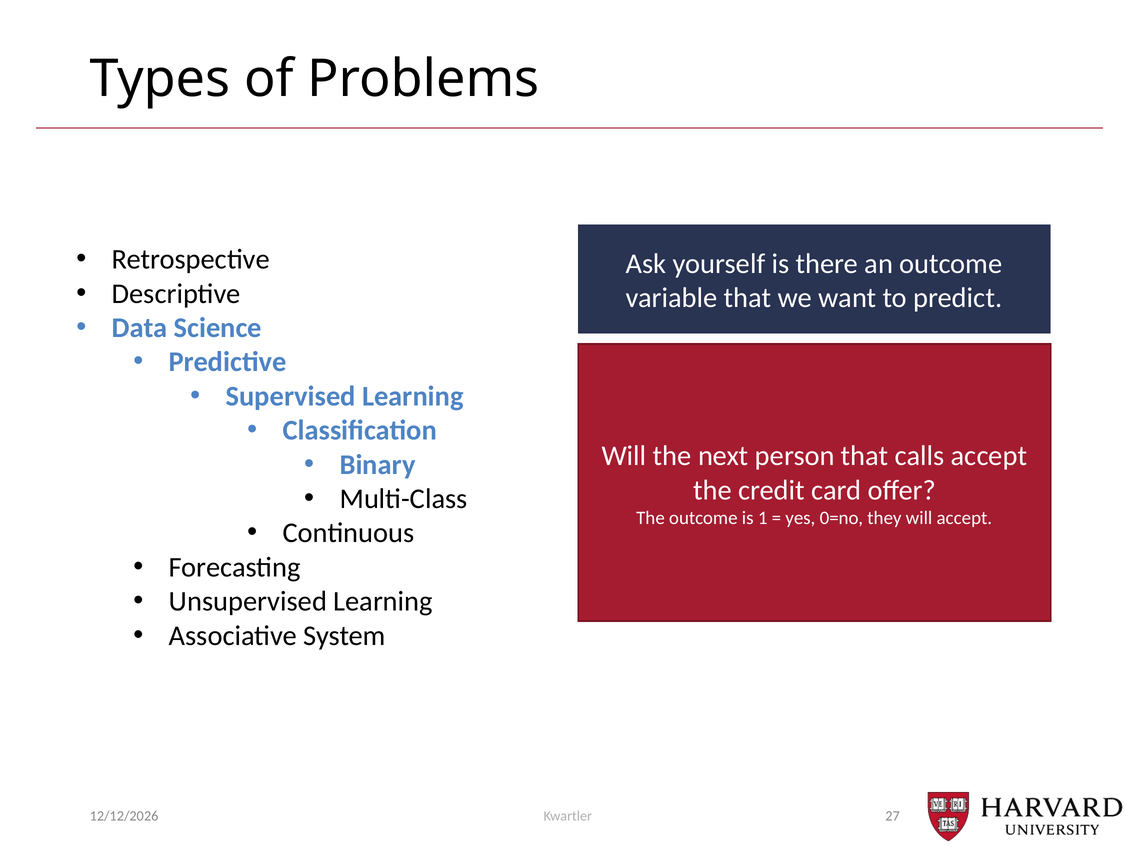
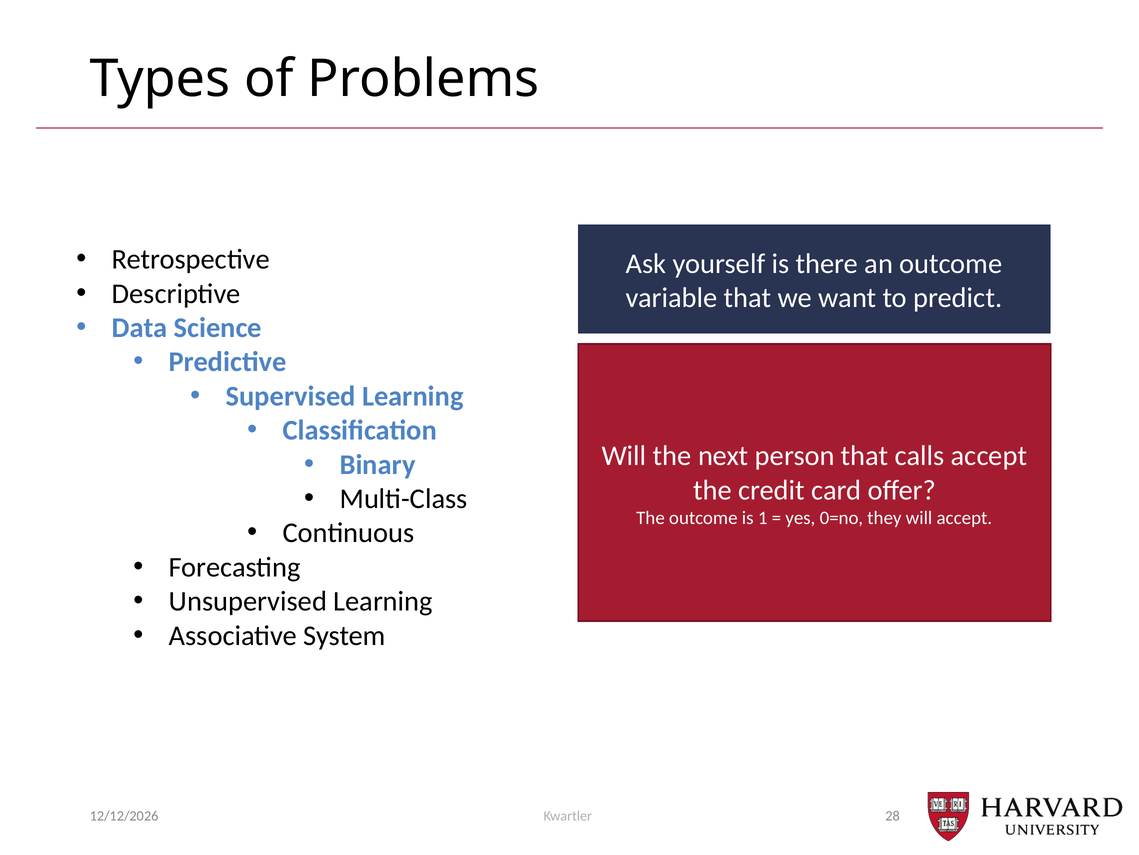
27: 27 -> 28 (893, 815)
